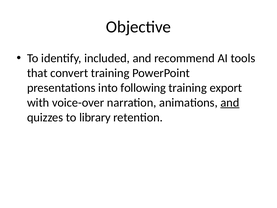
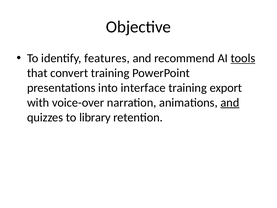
included: included -> features (107, 58)
tools underline: none -> present (243, 58)
following: following -> interface (143, 88)
